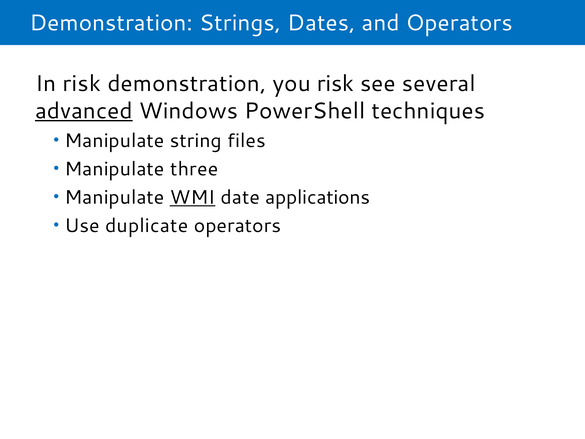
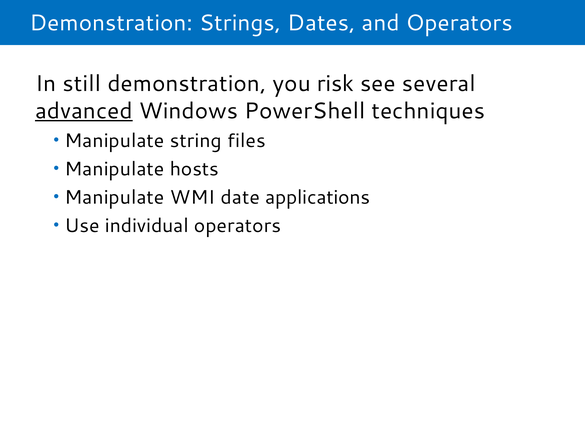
In risk: risk -> still (82, 83)
three: three -> hosts (194, 169)
WMI underline: present -> none (192, 197)
duplicate: duplicate -> individual (147, 226)
